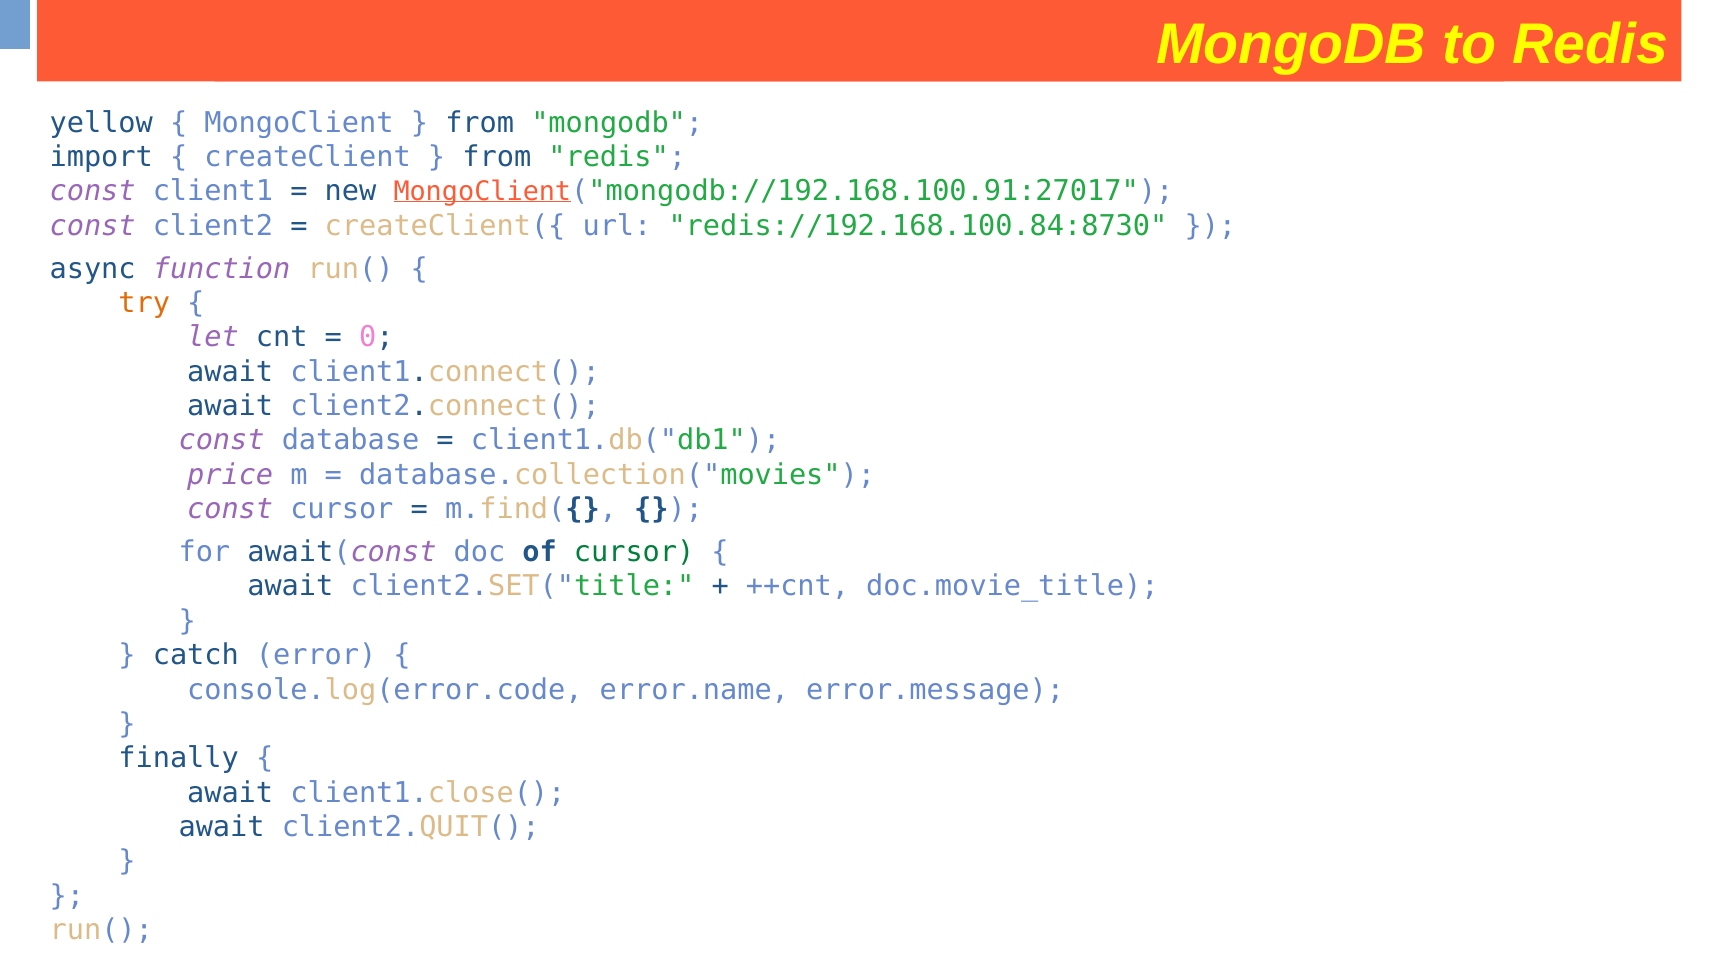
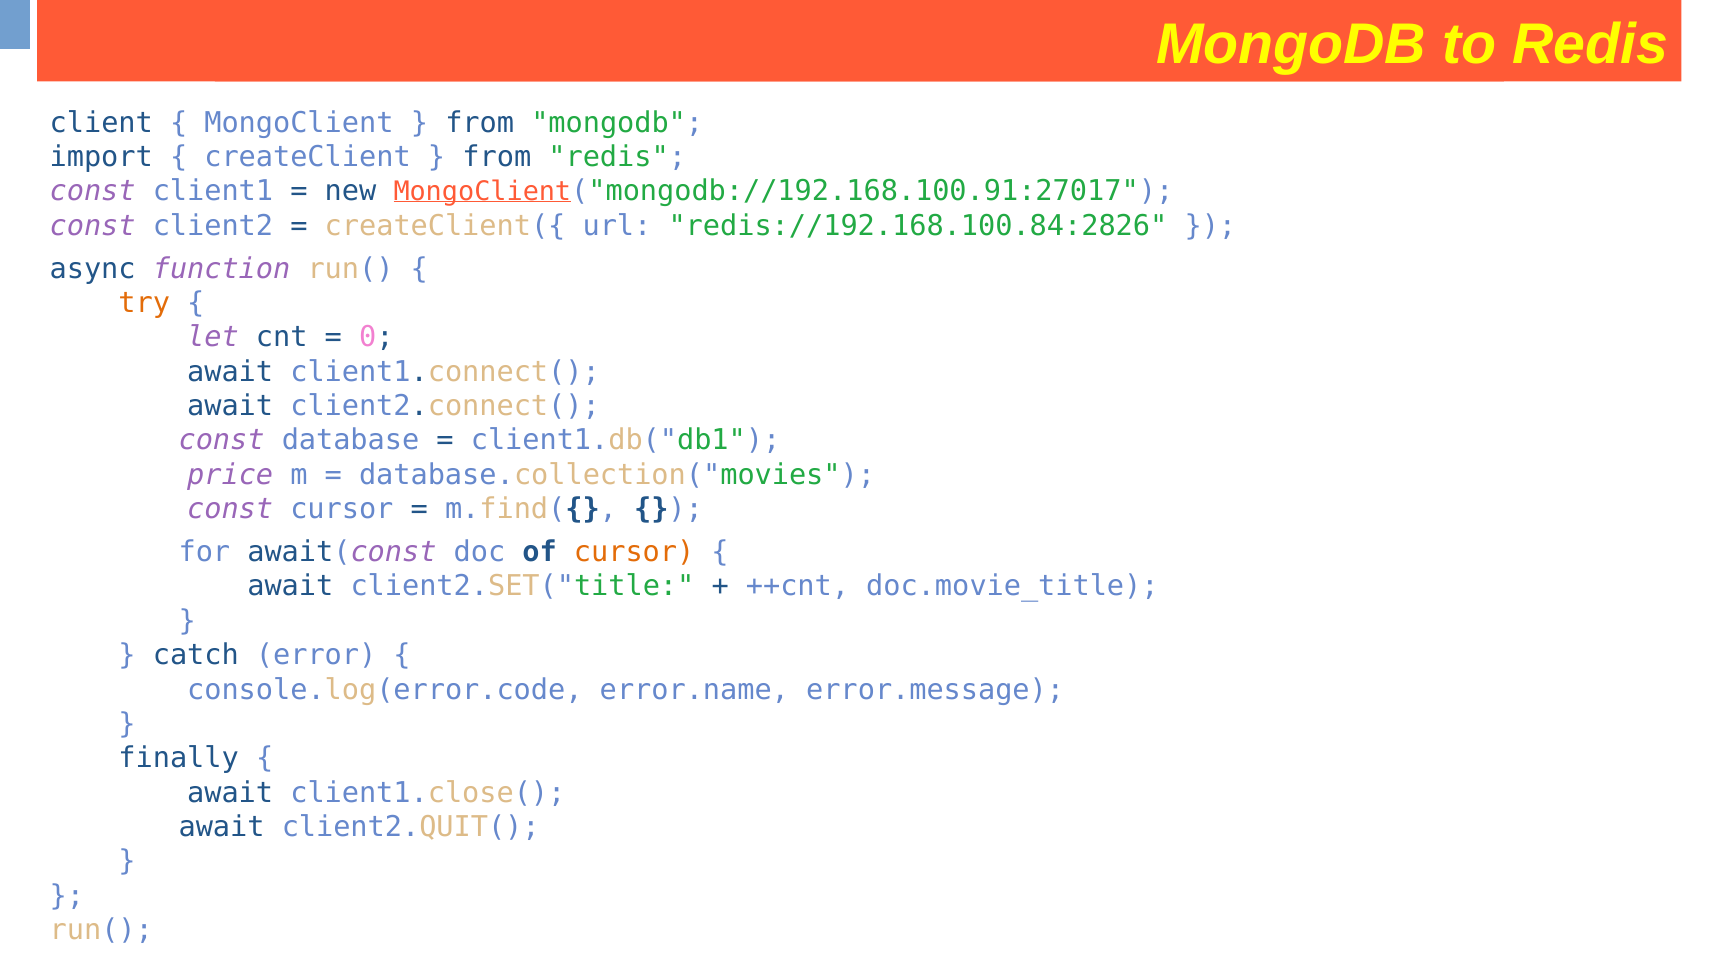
yellow: yellow -> client (101, 123)
redis://192.168.100.84:8730: redis://192.168.100.84:8730 -> redis://192.168.100.84:2826 (918, 226)
cursor colour: green -> orange (634, 552)
